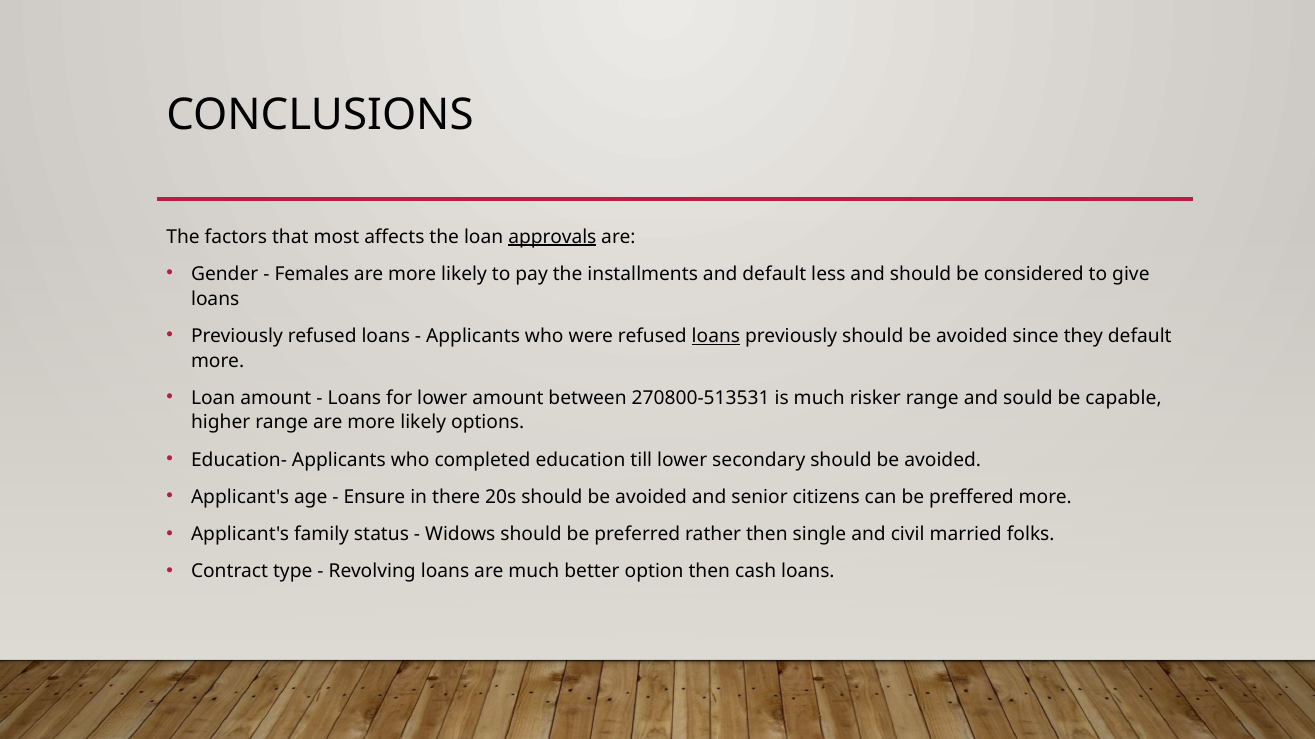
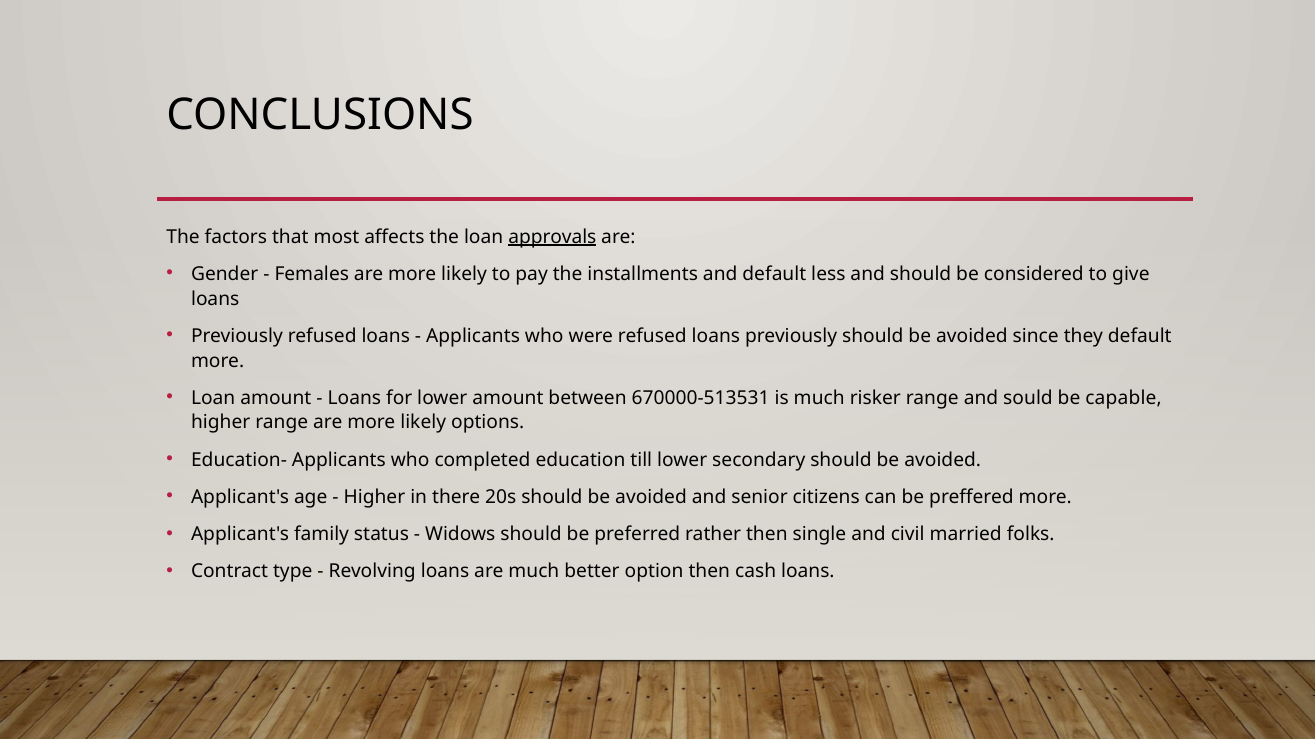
loans underline: present -> none (716, 336)
270800-513531: 270800-513531 -> 670000-513531 (701, 398)
Ensure: Ensure -> Higher (374, 497)
